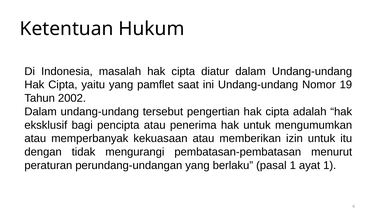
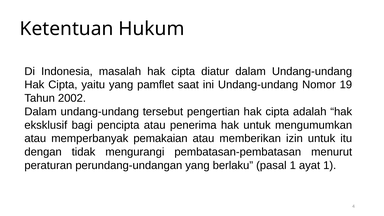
kekuasaan: kekuasaan -> pemakaian (160, 139)
